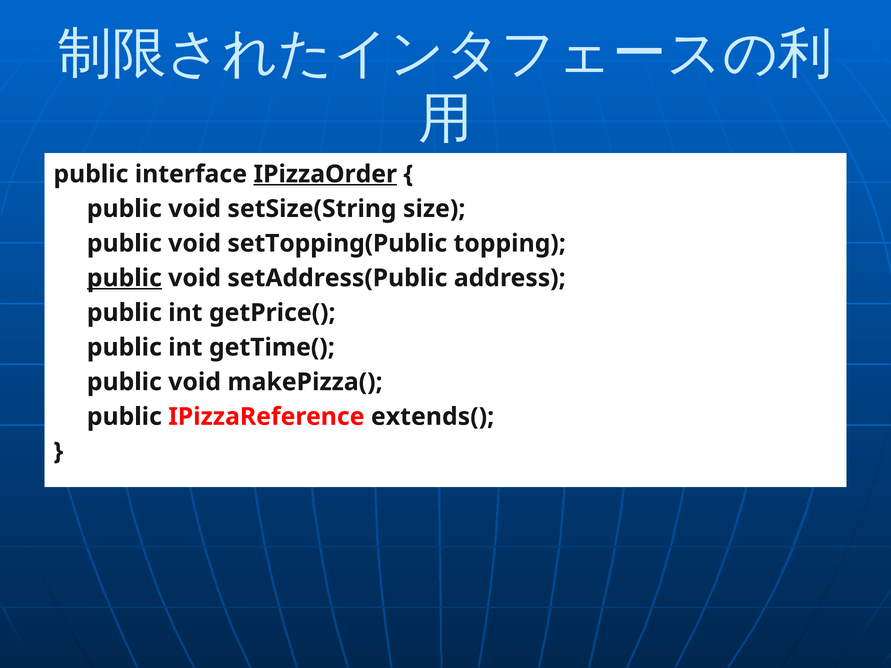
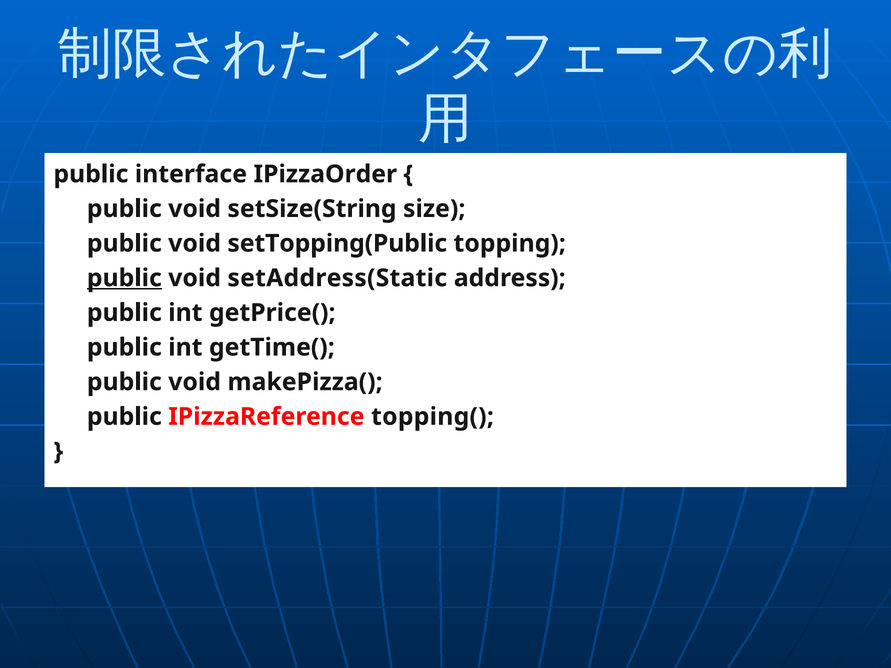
IPizzaOrder underline: present -> none (325, 174)
setAddress(Public: setAddress(Public -> setAddress(Static (337, 278)
extends(: extends( -> topping( (432, 417)
